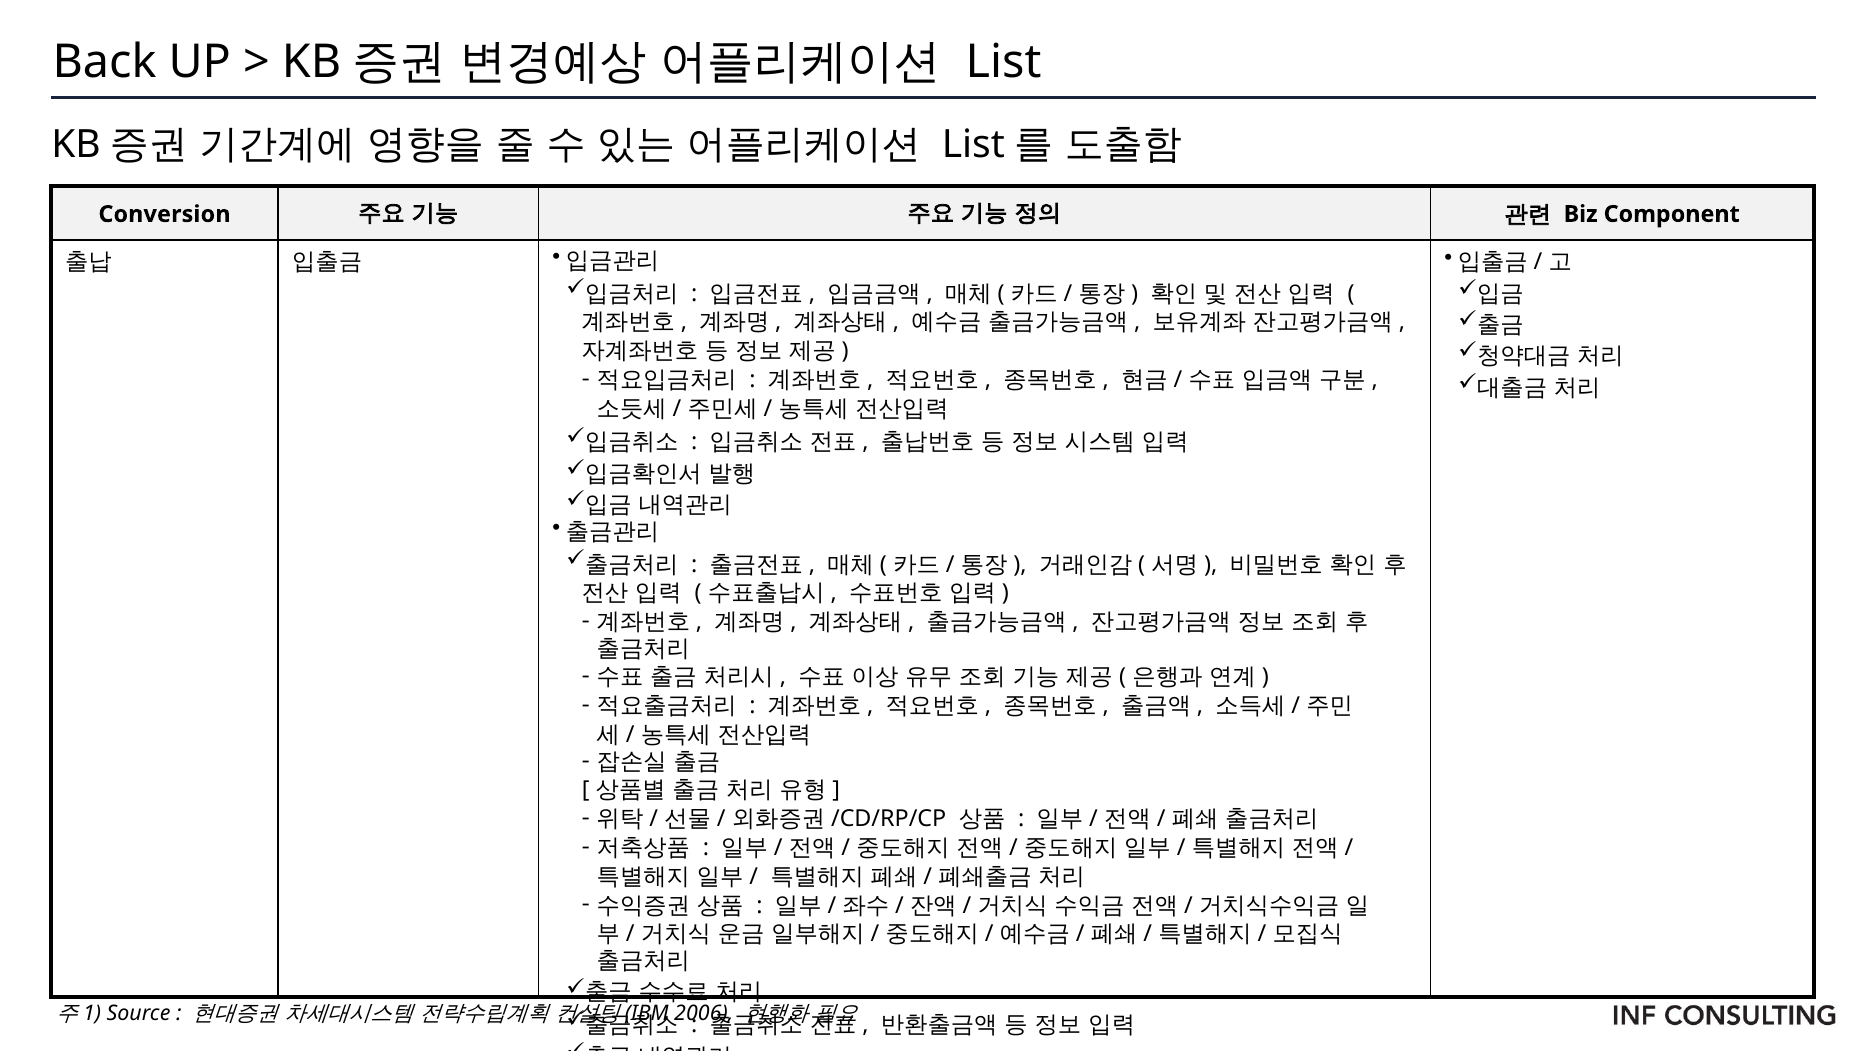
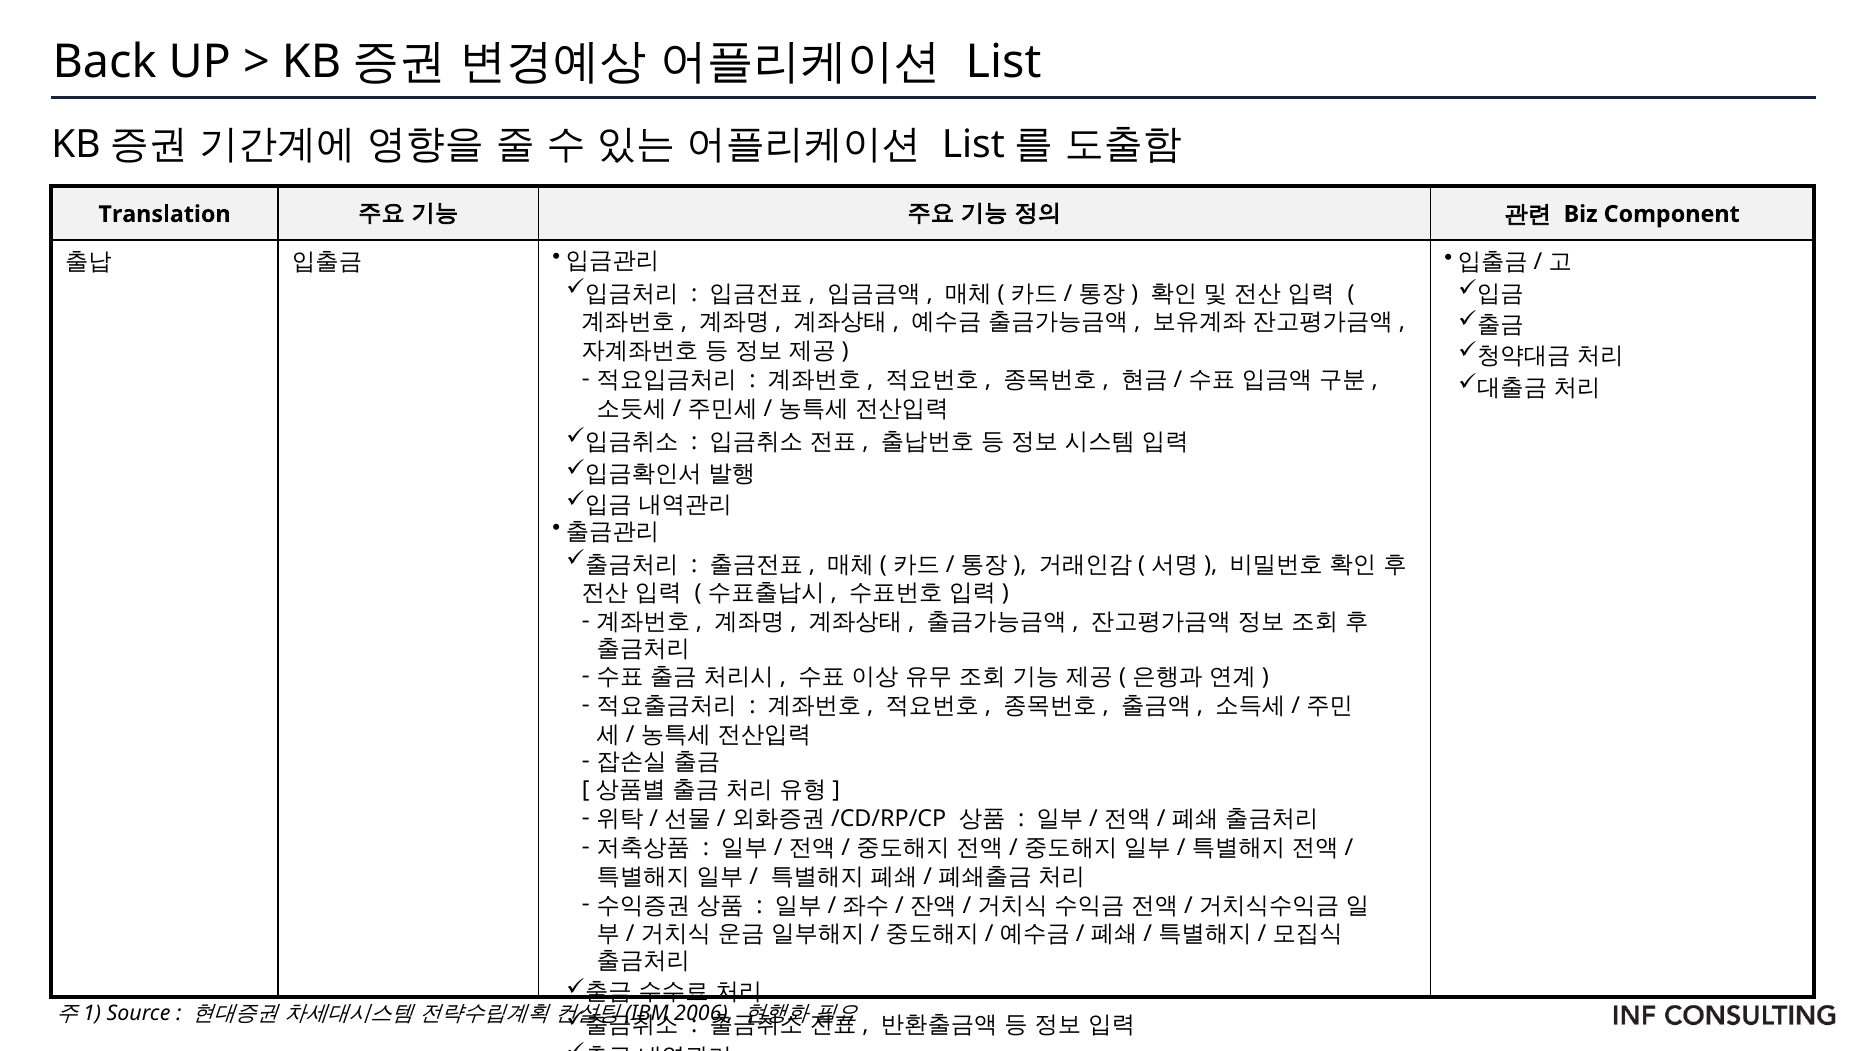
Conversion: Conversion -> Translation (165, 214)
